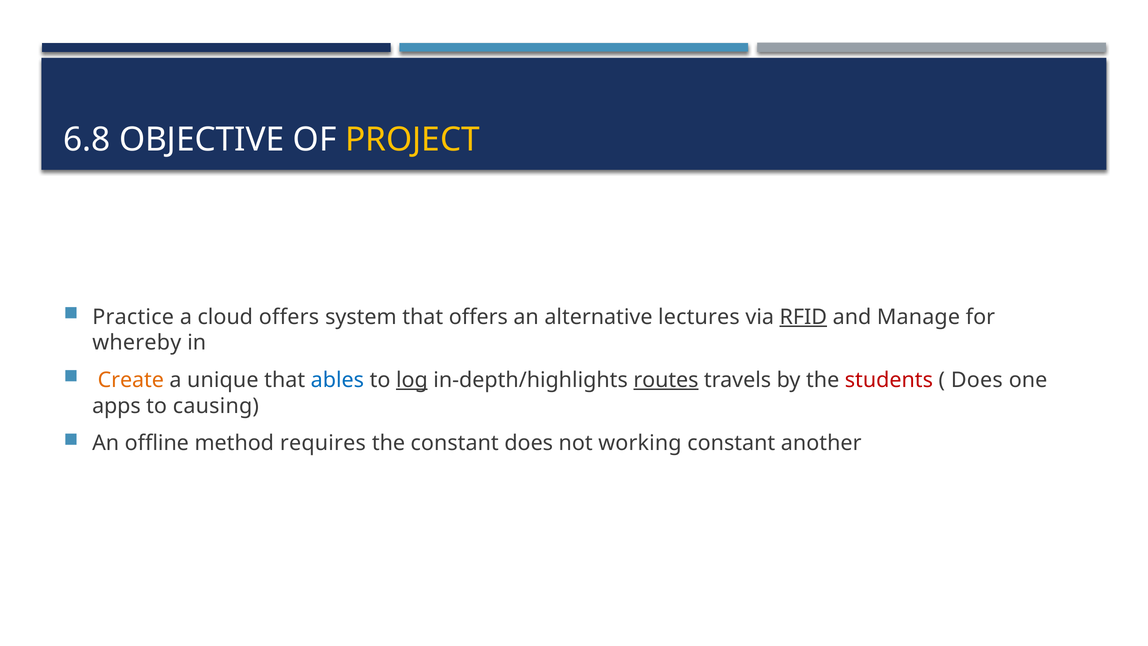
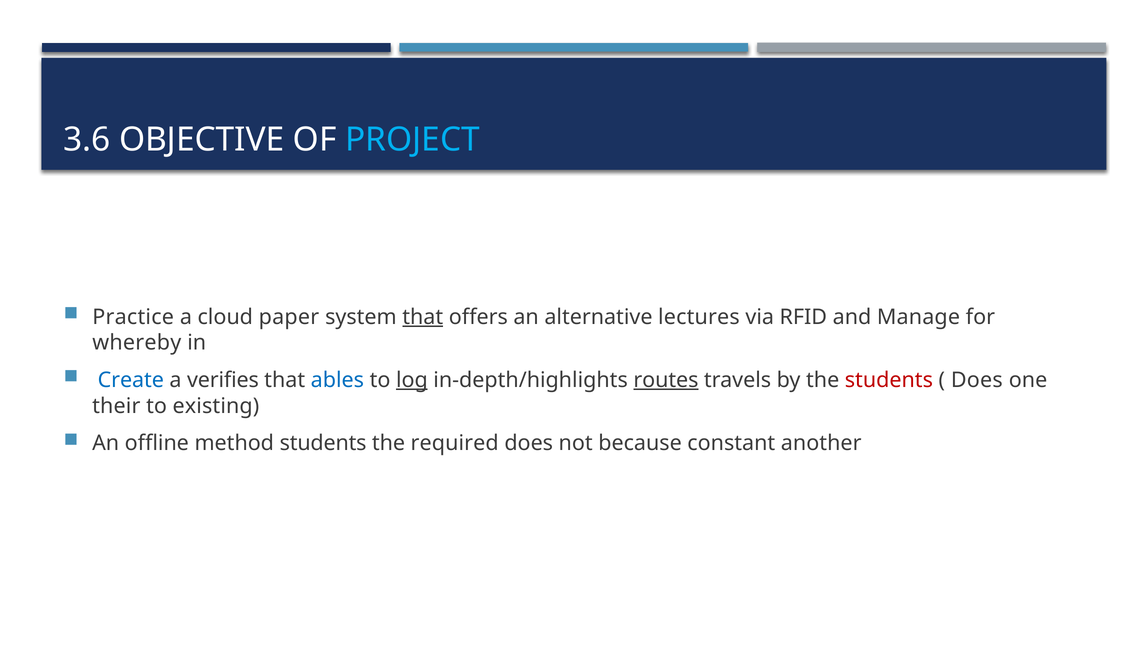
6.8: 6.8 -> 3.6 (87, 139)
PROJECT colour: yellow -> light blue (413, 139)
cloud offers: offers -> paper (289, 317)
that underline: none -> present (423, 317)
RFID underline: present -> none (803, 317)
Create colour: orange -> blue (131, 380)
unique: unique -> verifies (223, 380)
apps: apps -> their (116, 406)
causing: causing -> existing (216, 406)
method requires: requires -> students (323, 443)
the constant: constant -> required (455, 443)
working: working -> because (640, 443)
